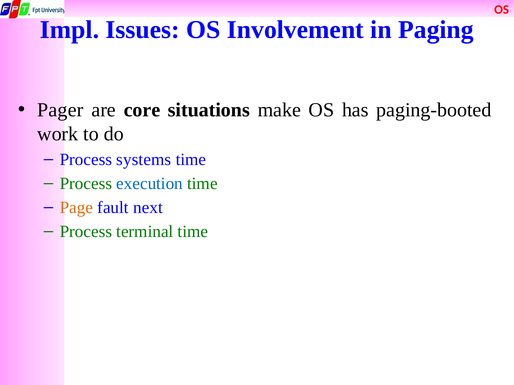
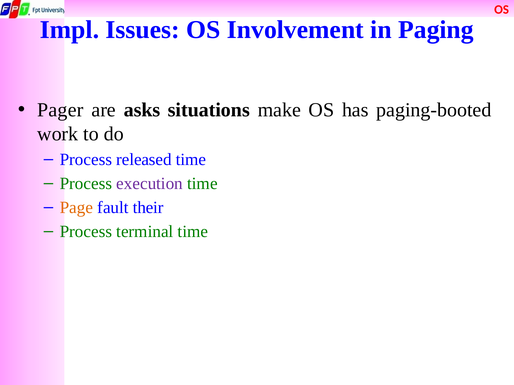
core: core -> asks (142, 110)
systems: systems -> released (144, 160)
execution colour: blue -> purple (150, 184)
next: next -> their (148, 208)
